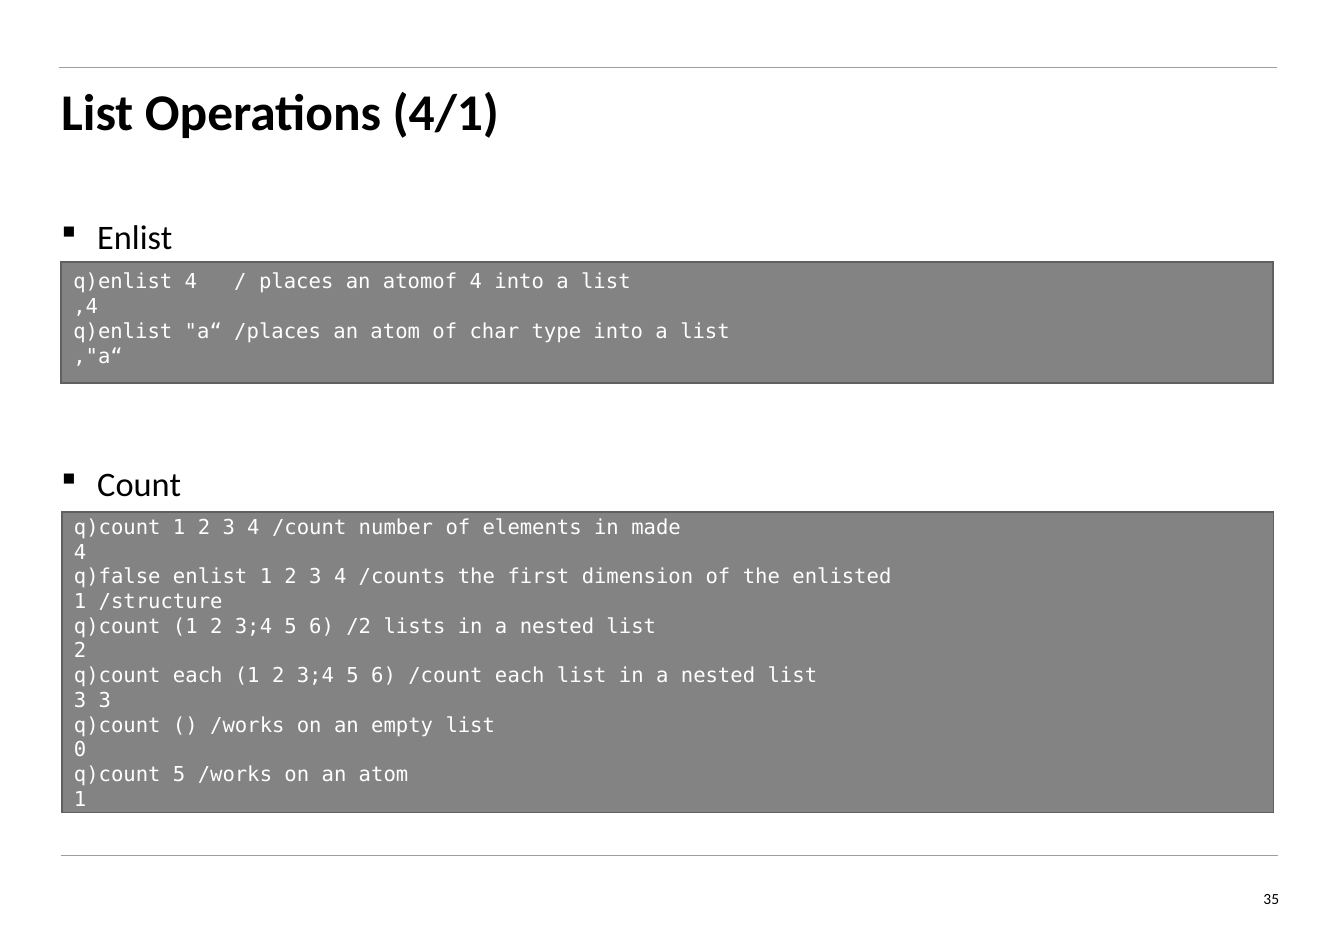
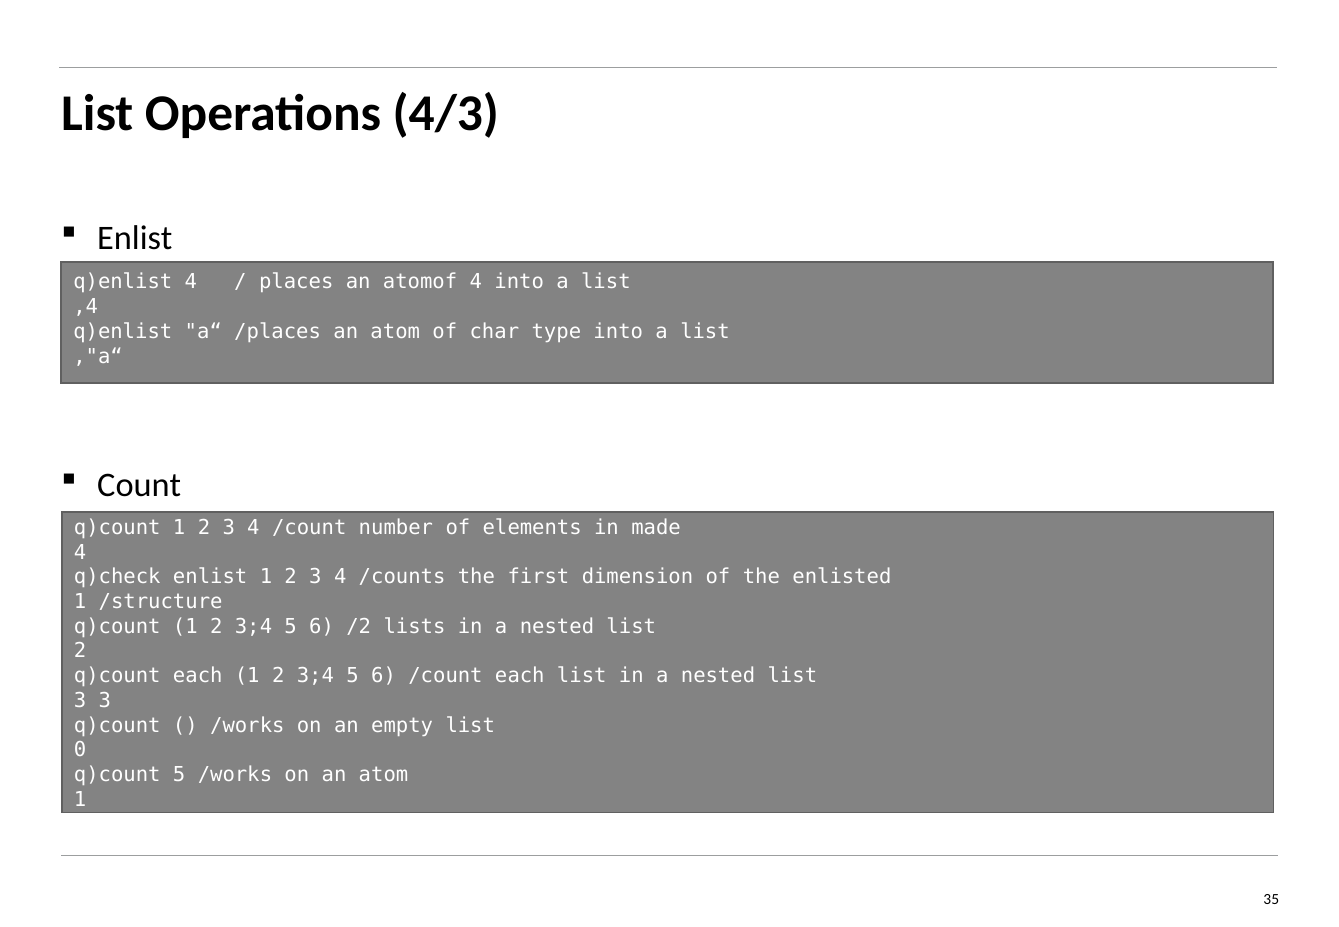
4/1: 4/1 -> 4/3 (446, 113)
q)false: q)false -> q)check (117, 577)
